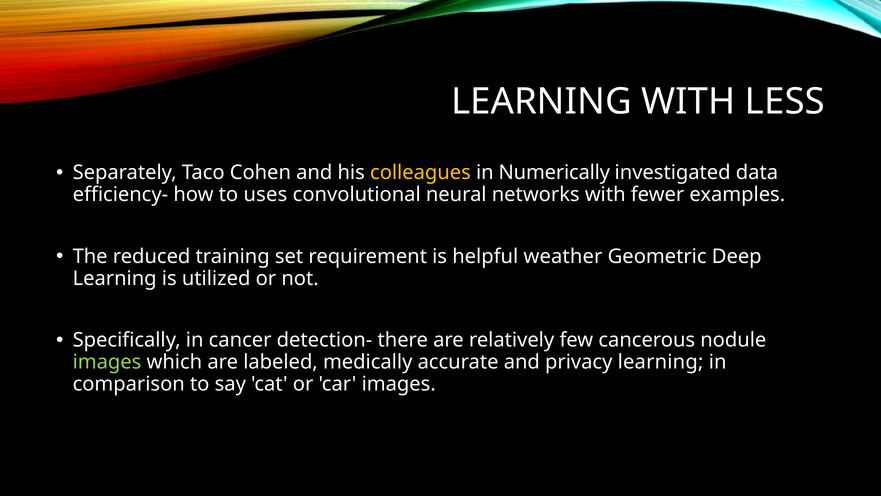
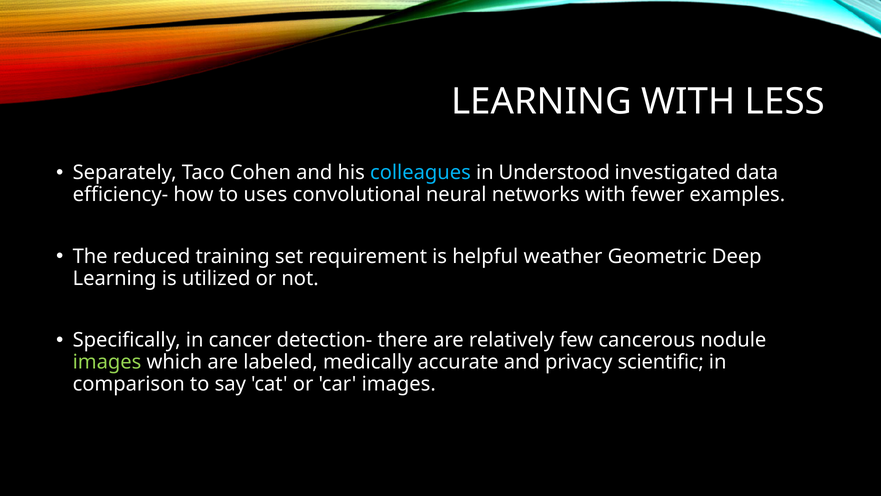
colleagues colour: yellow -> light blue (420, 173)
Numerically: Numerically -> Understood (554, 173)
privacy learning: learning -> scientific (661, 362)
